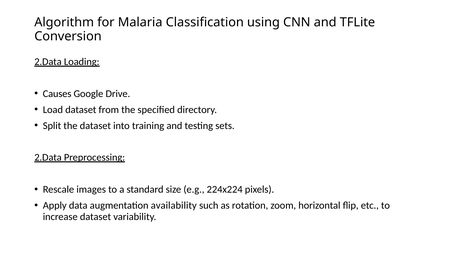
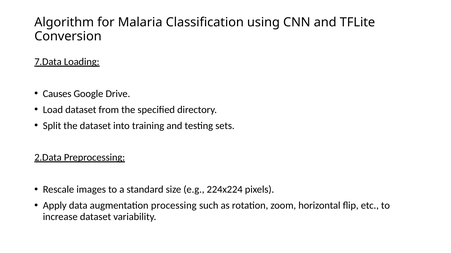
2.Data: 2.Data -> 7.Data (48, 62)
availability: availability -> processing (174, 206)
